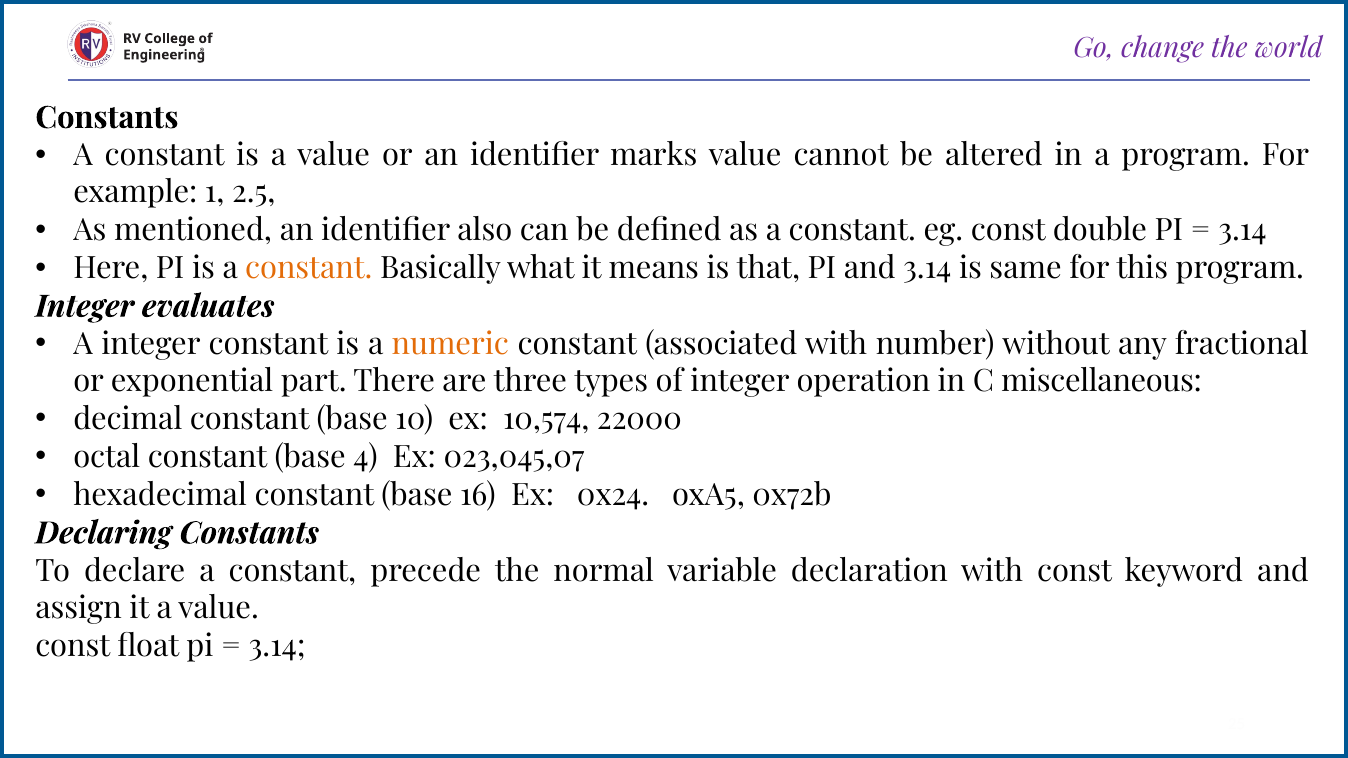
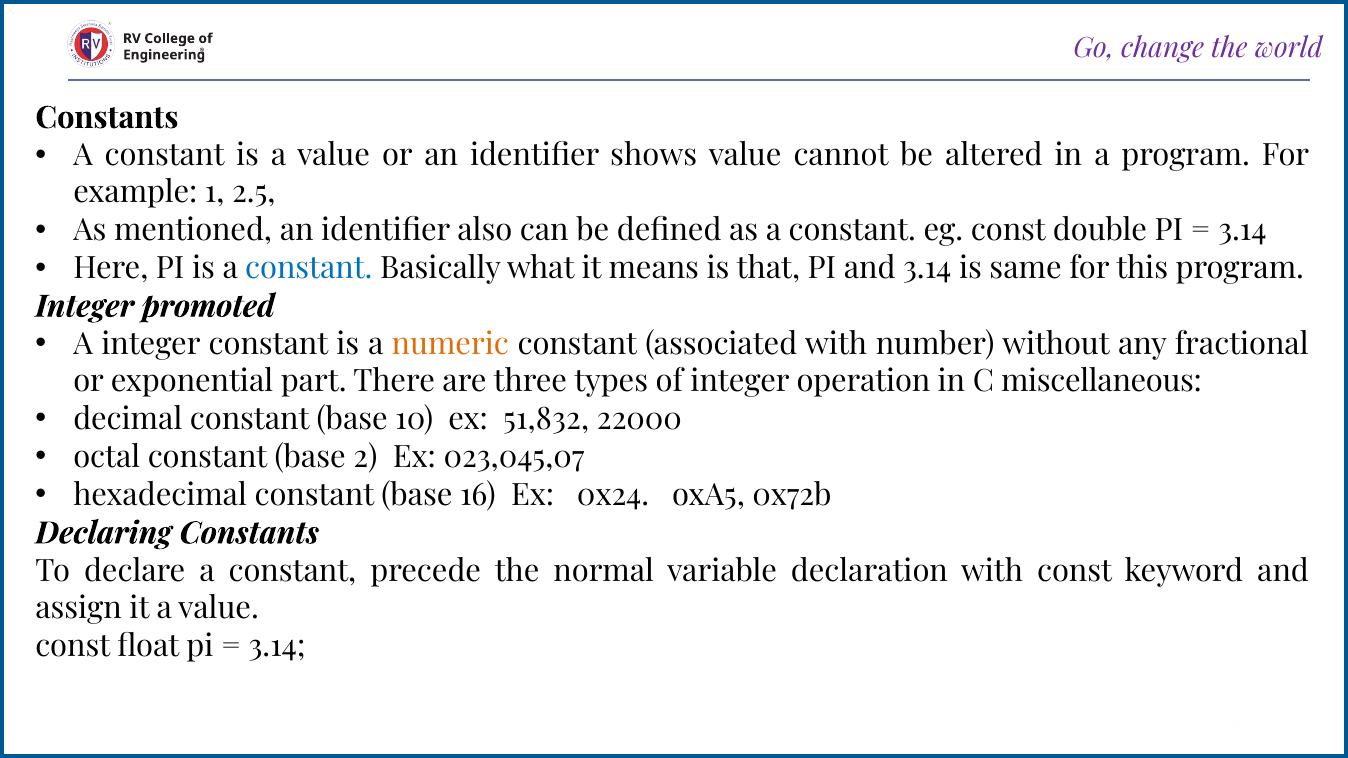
marks: marks -> shows (654, 156)
constant colour: orange -> blue (309, 269)
evaluates: evaluates -> promoted (208, 307)
10,574: 10,574 -> 51,832 (546, 420)
4: 4 -> 2 (365, 457)
